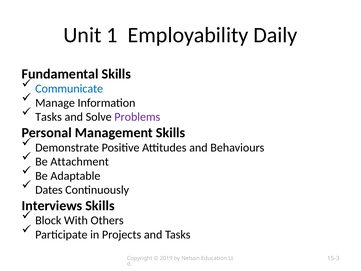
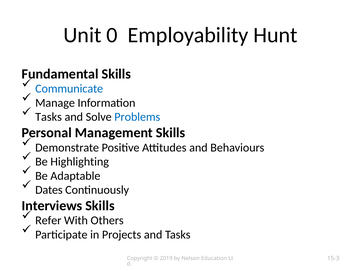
1: 1 -> 0 (112, 35)
Daily: Daily -> Hunt (275, 35)
Problems colour: purple -> blue (137, 117)
Attachment: Attachment -> Highlighting (80, 162)
Block: Block -> Refer (48, 220)
